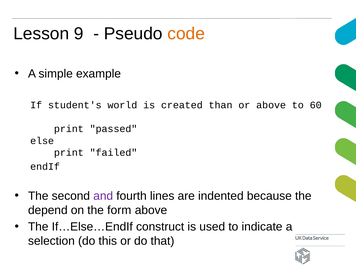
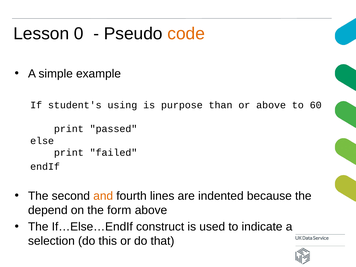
9: 9 -> 0 (79, 34)
world: world -> using (122, 105)
created: created -> purpose (182, 105)
and colour: purple -> orange (103, 196)
